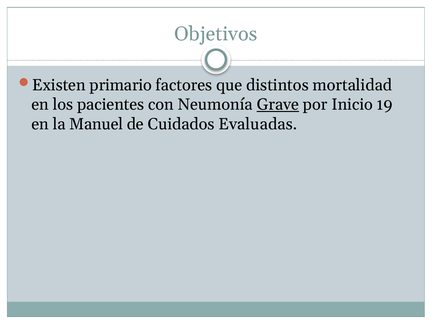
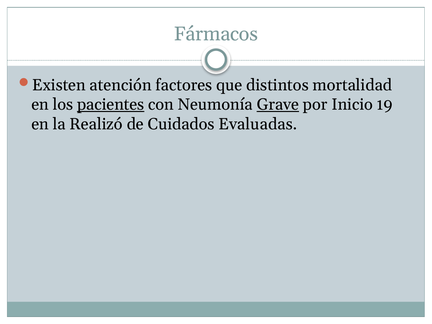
Objetivos: Objetivos -> Fármacos (216, 34)
primario: primario -> atención (121, 85)
pacientes underline: none -> present (111, 105)
Manuel: Manuel -> Realizó (96, 124)
